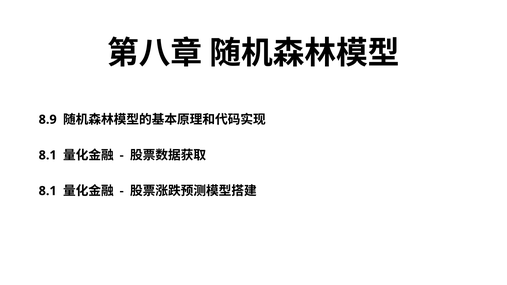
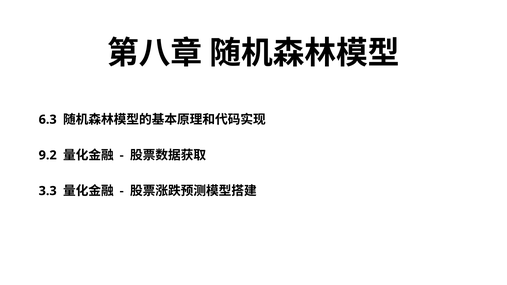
8.9: 8.9 -> 6.3 (48, 120)
8.1: 8.1 -> 9.2 (48, 155)
8.1: 8.1 -> 3.3 (48, 191)
